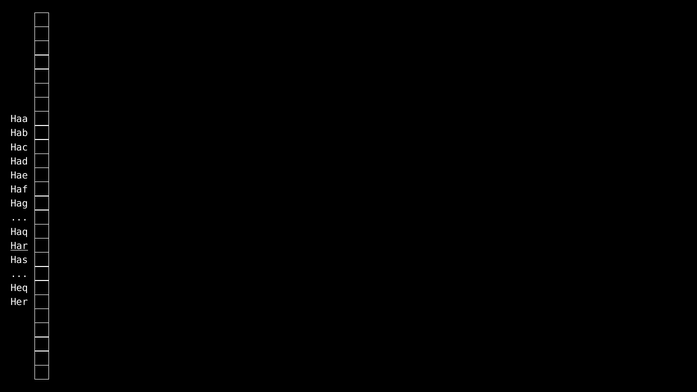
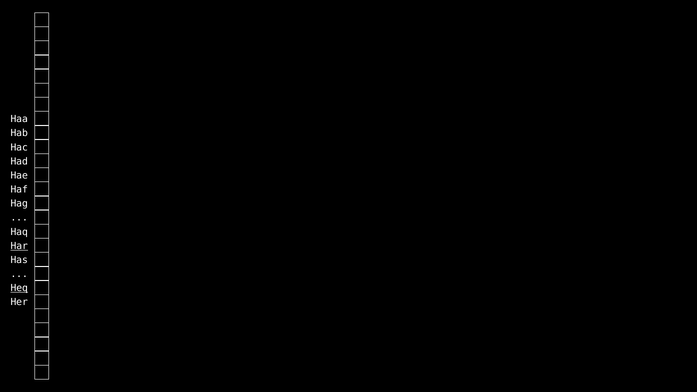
Heq underline: none -> present (19, 288)
